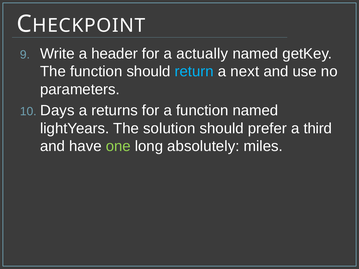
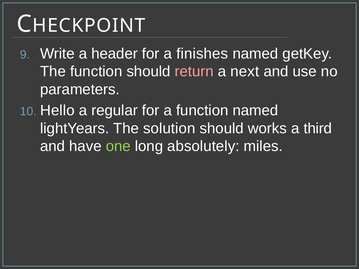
actually: actually -> finishes (202, 54)
return colour: light blue -> pink (194, 72)
Days: Days -> Hello (57, 111)
returns: returns -> regular (115, 111)
prefer: prefer -> works (267, 128)
